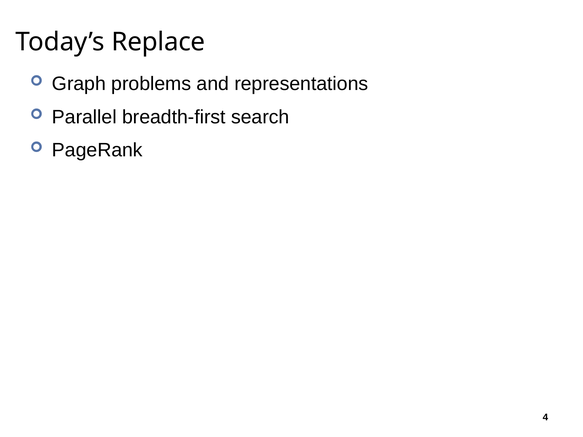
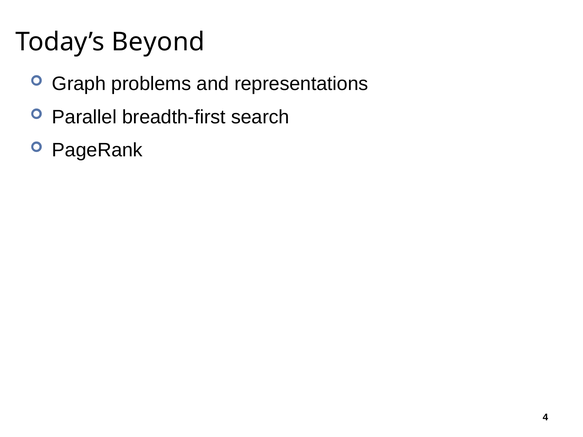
Replace: Replace -> Beyond (158, 42)
